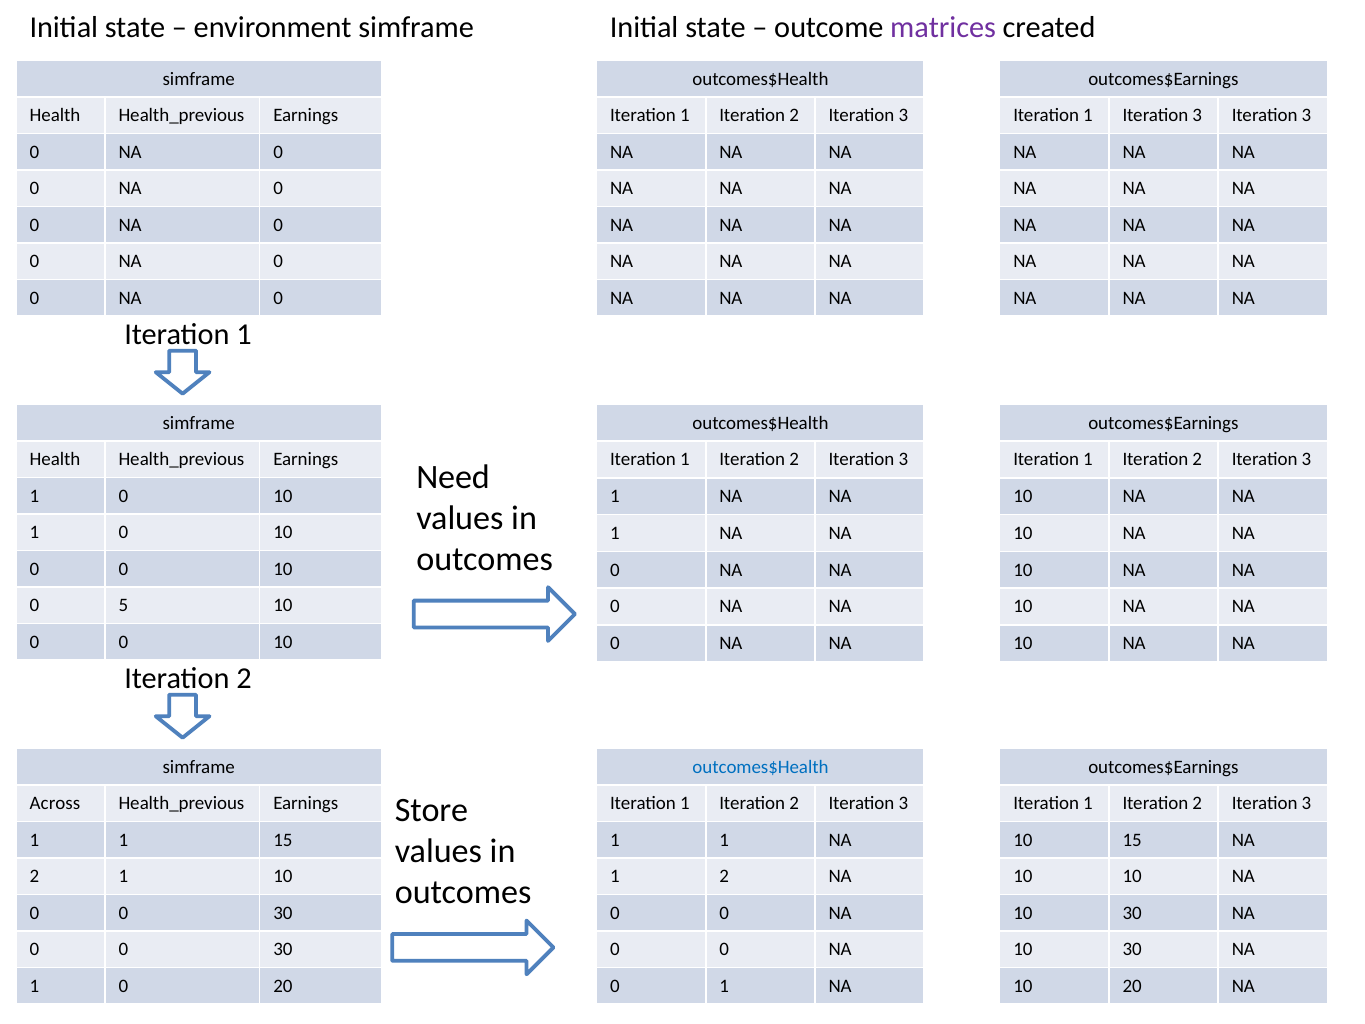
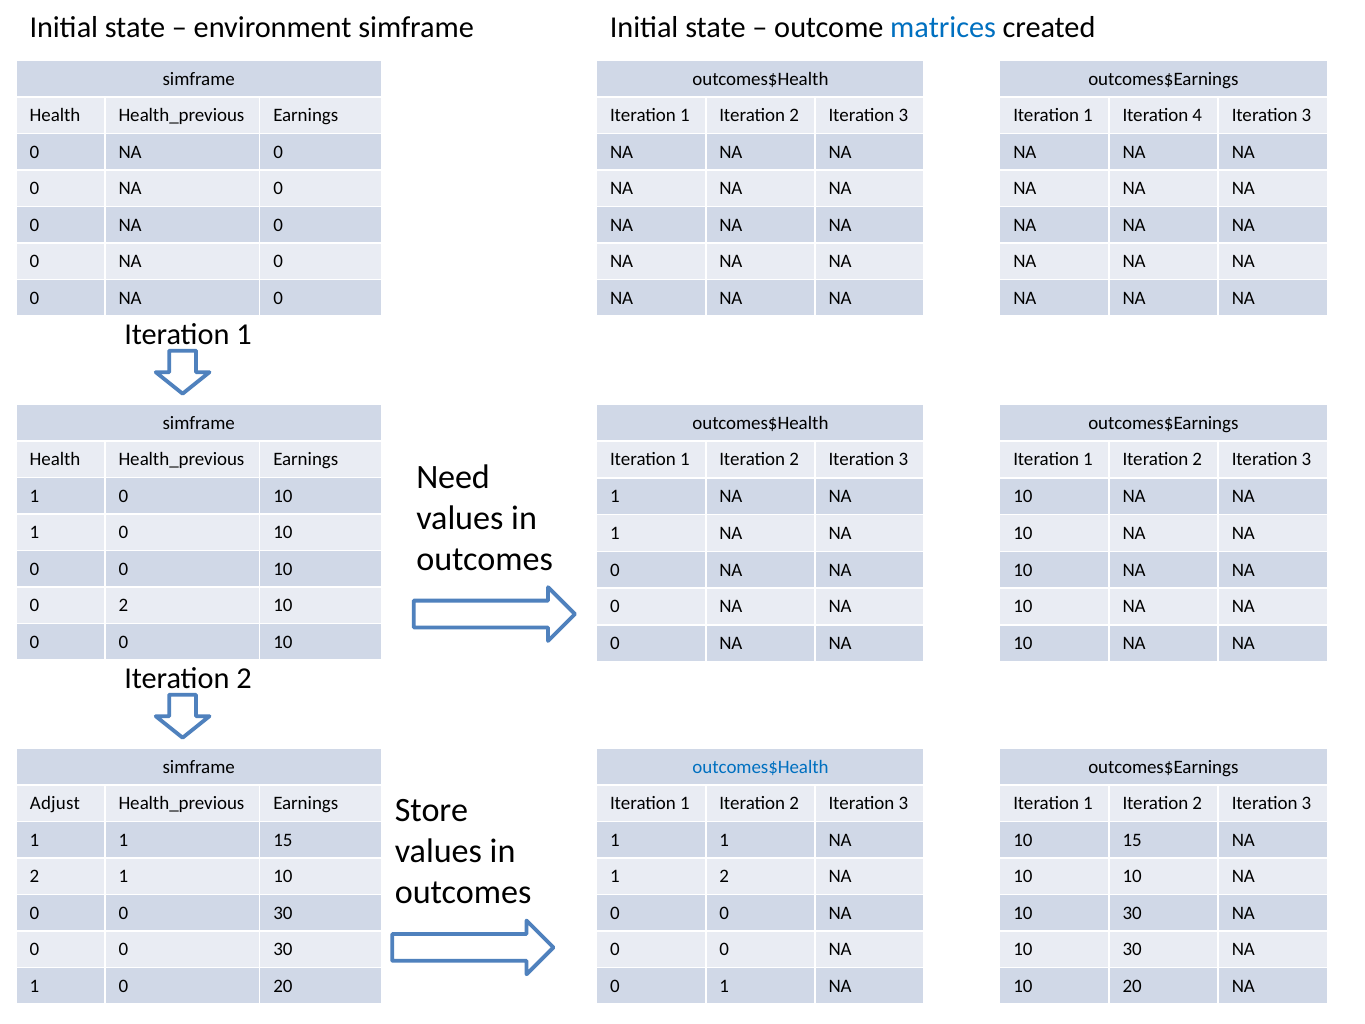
matrices colour: purple -> blue (943, 27)
1 Iteration 3: 3 -> 4 (1197, 115)
0 5: 5 -> 2 (123, 605)
Across: Across -> Adjust (55, 803)
